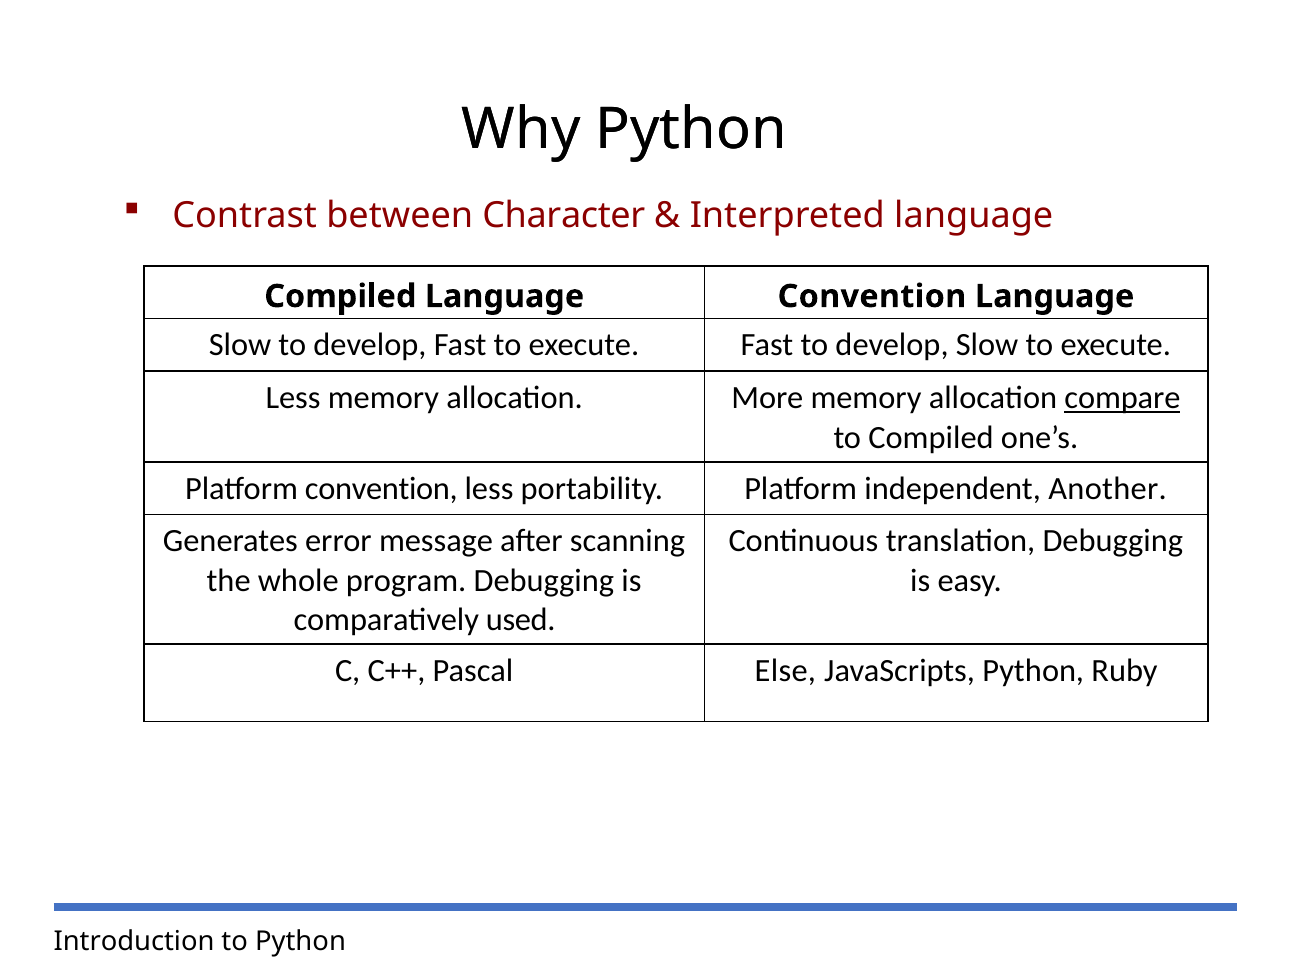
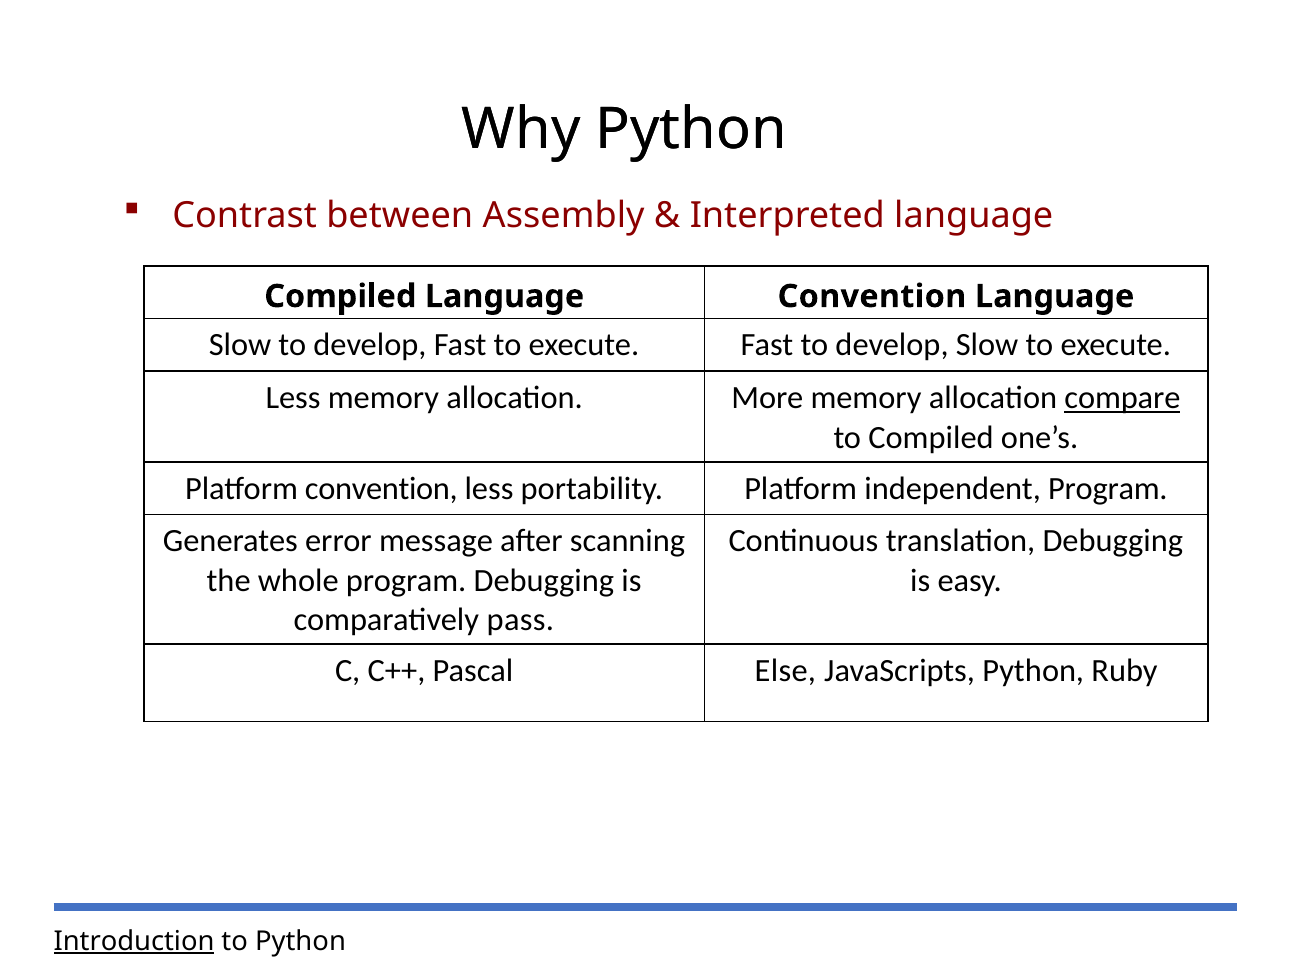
Character: Character -> Assembly (564, 216)
independent Another: Another -> Program (1108, 489)
used: used -> pass (520, 621)
Introduction underline: none -> present (134, 942)
